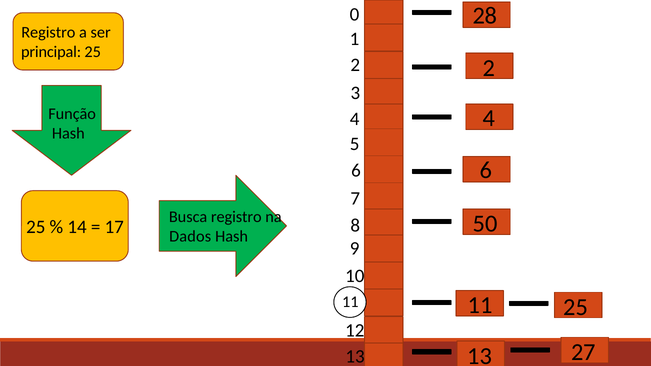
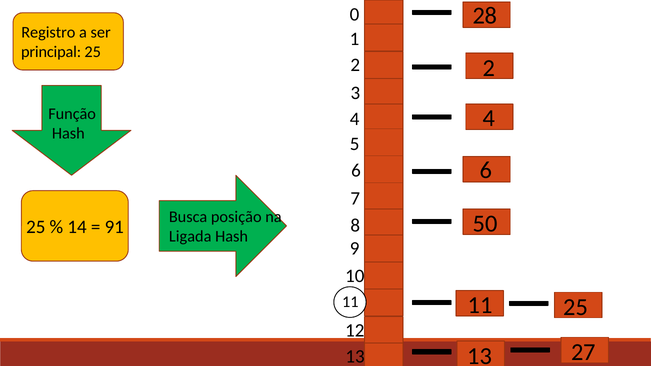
Busca registro: registro -> posição (236, 217)
17: 17 -> 91 (114, 227)
Dados: Dados -> Ligada (190, 237)
